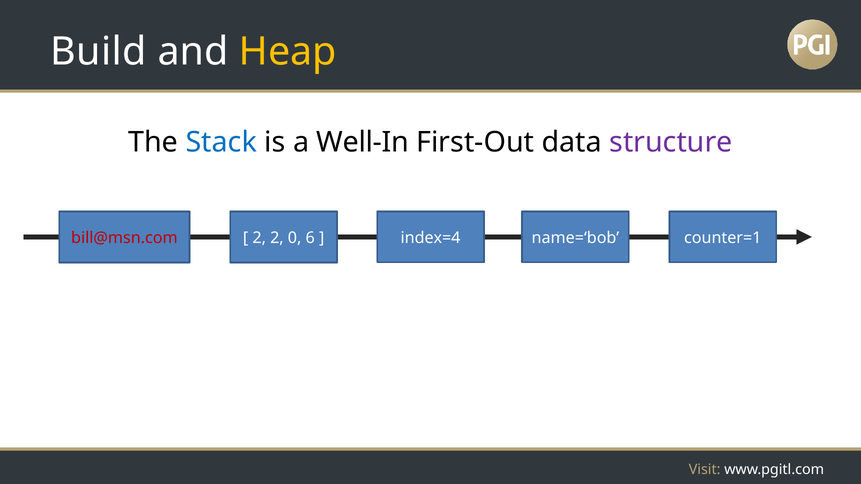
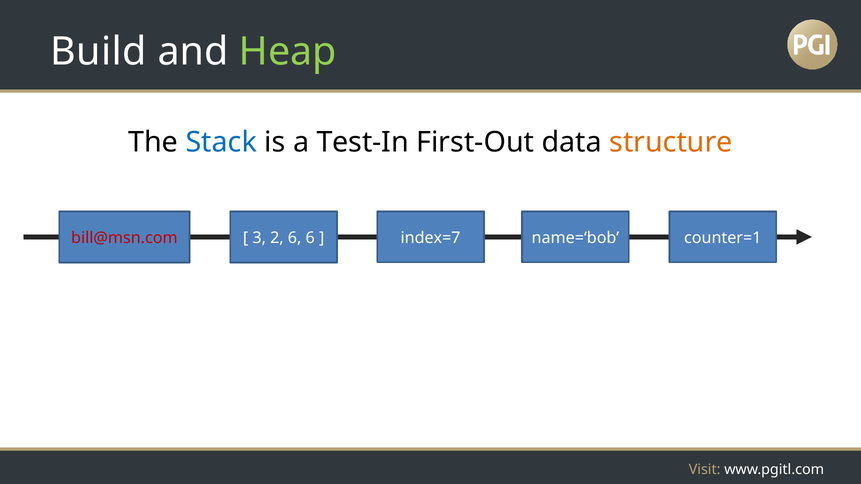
Heap colour: yellow -> light green (288, 52)
Well-In: Well-In -> Test-In (363, 143)
structure colour: purple -> orange (671, 143)
index=4: index=4 -> index=7 (431, 238)
2: 2 -> 3 (259, 238)
2 0: 0 -> 6 (295, 238)
